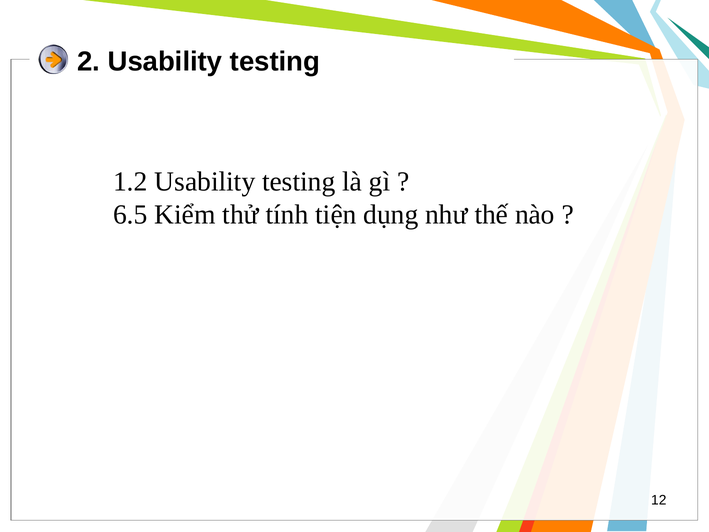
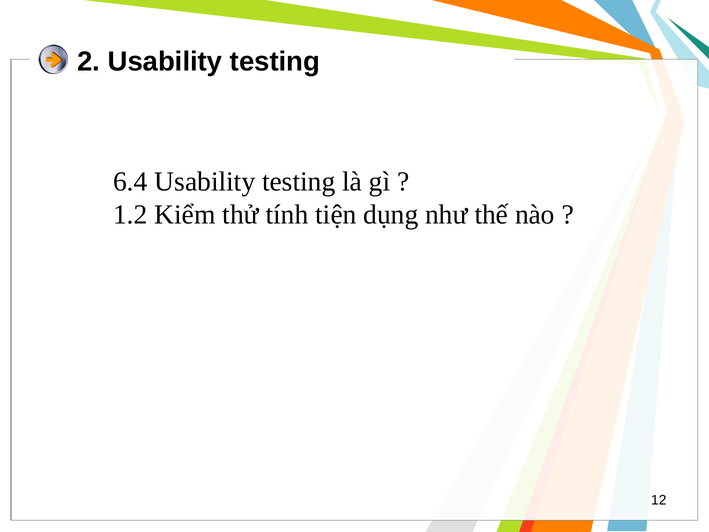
1.2: 1.2 -> 6.4 (130, 181)
6.5: 6.5 -> 1.2 (130, 215)
